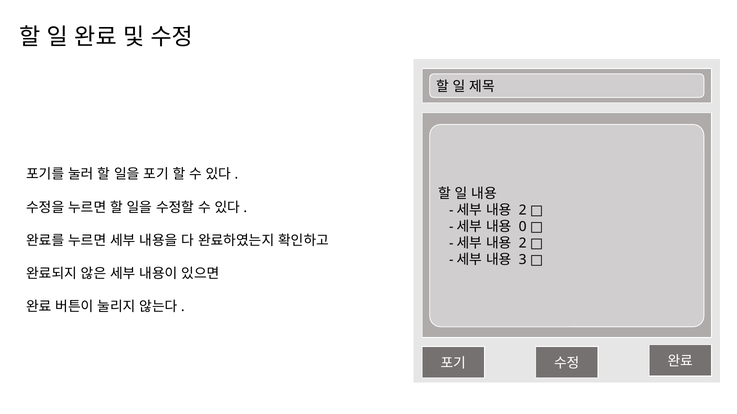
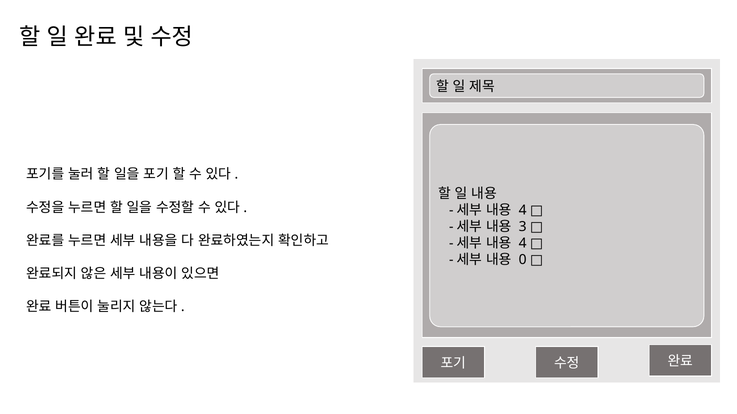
2: 2 -> 4 (523, 210)
0: 0 -> 3 (523, 227)
2: 2 -> 4 (523, 243)
3: 3 -> 0 (523, 260)
